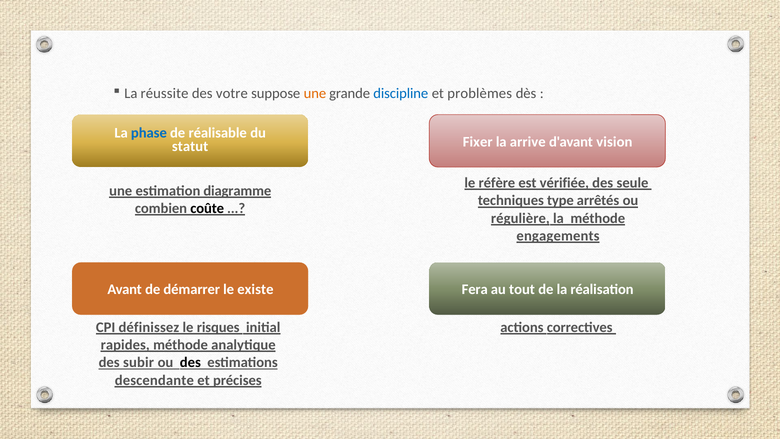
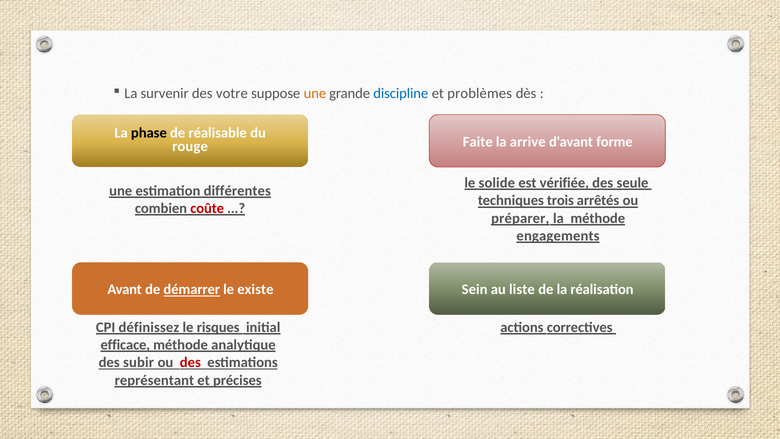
réussite: réussite -> survenir (165, 94)
phase colour: blue -> black (149, 133)
Fixer: Fixer -> Faite (478, 142)
vision: vision -> forme (614, 142)
statut: statut -> rouge (190, 146)
réfère: réfère -> solide (497, 183)
diagramme: diagramme -> différentes (237, 191)
type: type -> trois (560, 201)
coûte colour: black -> red (207, 208)
régulière: régulière -> préparer (520, 218)
démarrer underline: none -> present (192, 289)
Fera: Fera -> Sein (475, 289)
tout: tout -> liste (522, 289)
rapides: rapides -> efficace (125, 345)
des colour: black -> red (190, 362)
descendante: descendante -> représentant (154, 380)
